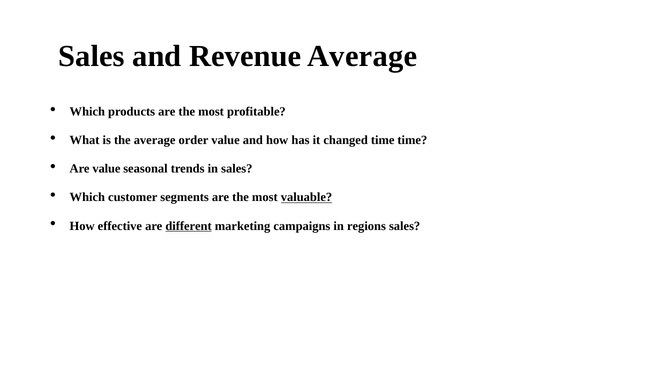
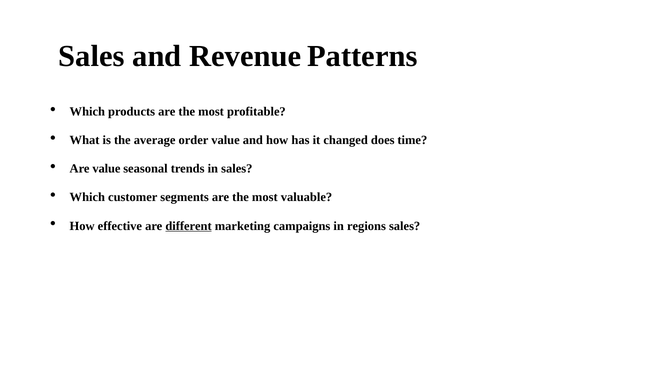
Revenue Average: Average -> Patterns (362, 56)
changed time: time -> does (383, 140)
valuable underline: present -> none (306, 197)
